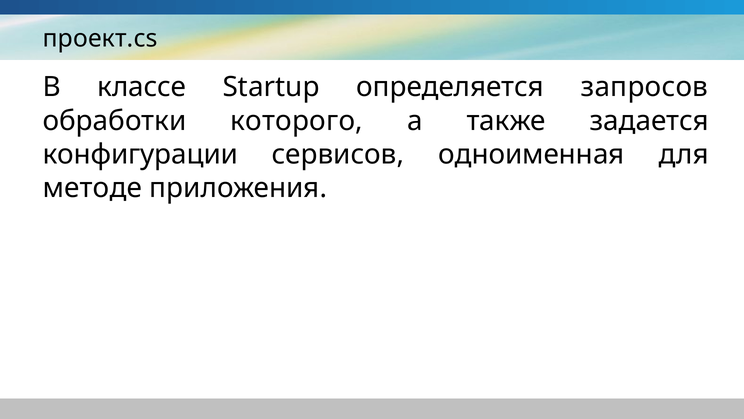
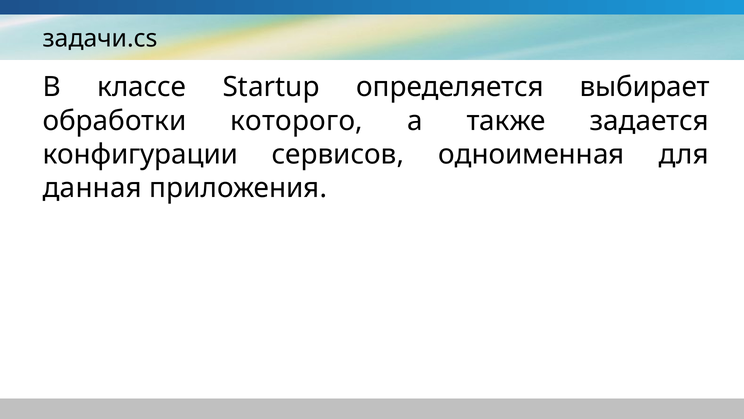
проект.cs: проект.cs -> задачи.cs (100, 38)
запросов: запросов -> выбирает (645, 87)
методе: методе -> данная (92, 188)
